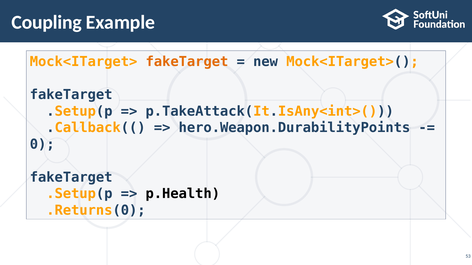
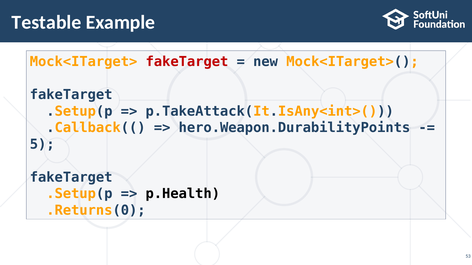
Coupling: Coupling -> Testable (47, 22)
fakeTarget colour: orange -> red (187, 62)
0: 0 -> 5 (42, 144)
